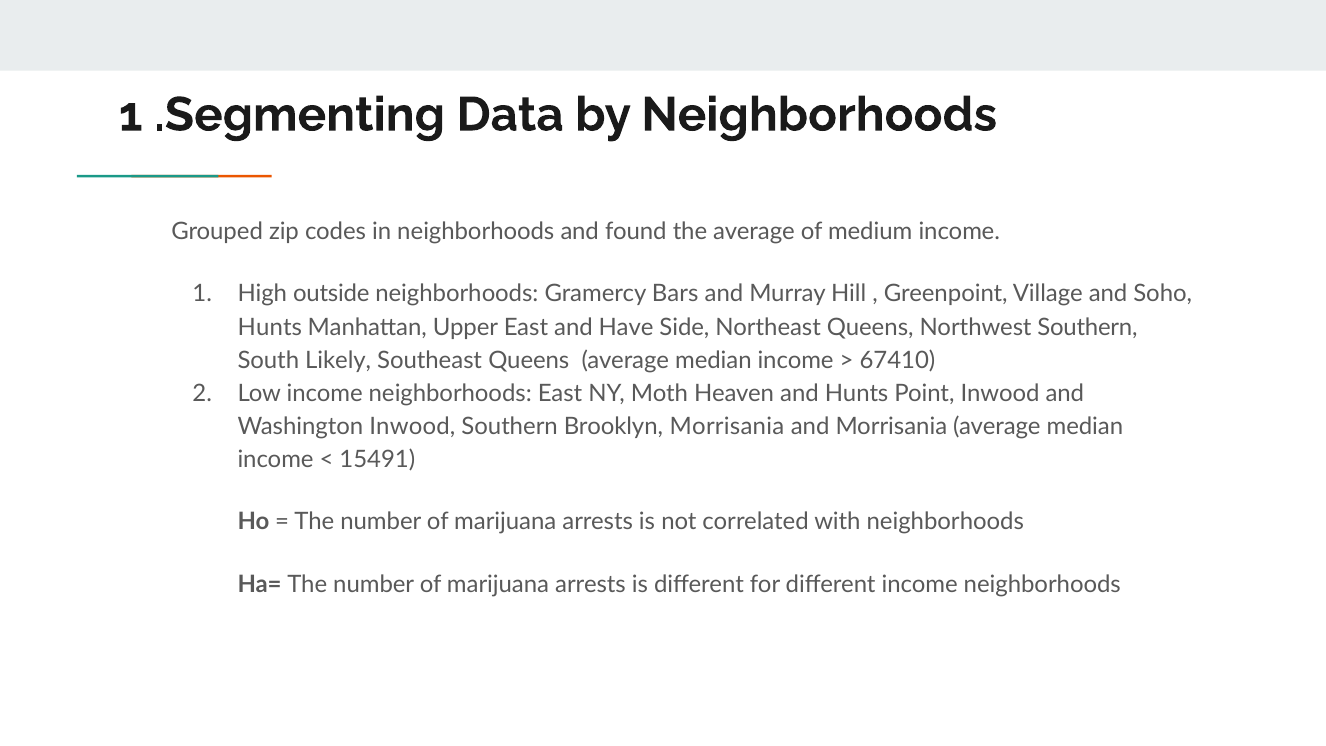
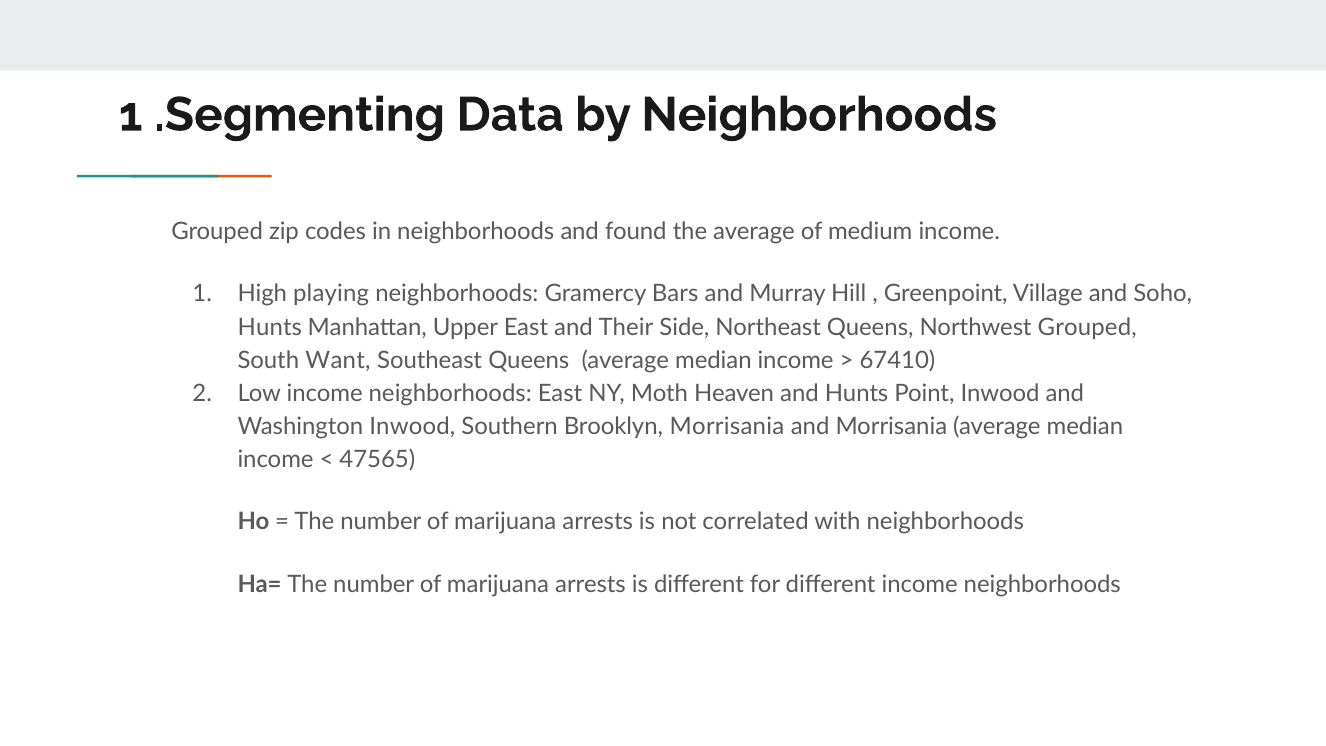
outside: outside -> playing (331, 294)
Have: Have -> Their (626, 327)
Northwest Southern: Southern -> Grouped (1087, 327)
Likely: Likely -> Want (338, 360)
15491: 15491 -> 47565 (377, 459)
